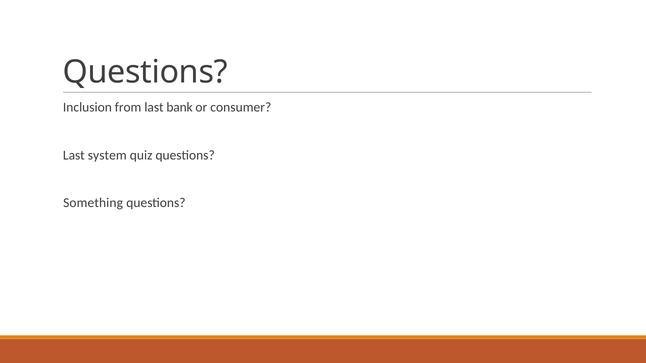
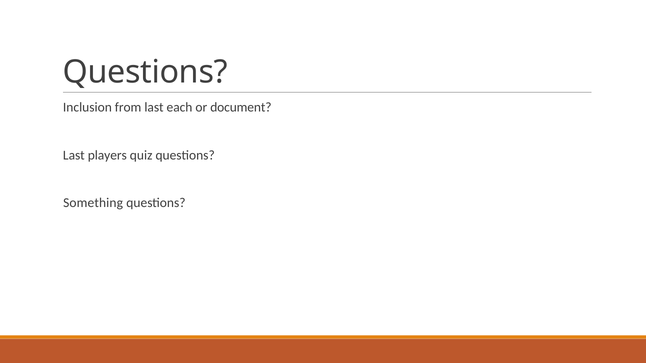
bank: bank -> each (180, 107)
consumer: consumer -> document (241, 107)
system: system -> players (107, 155)
